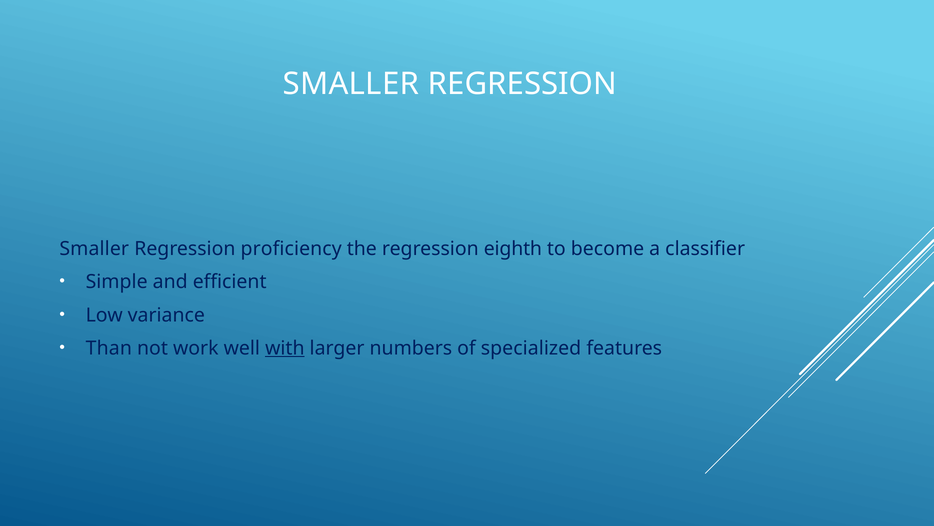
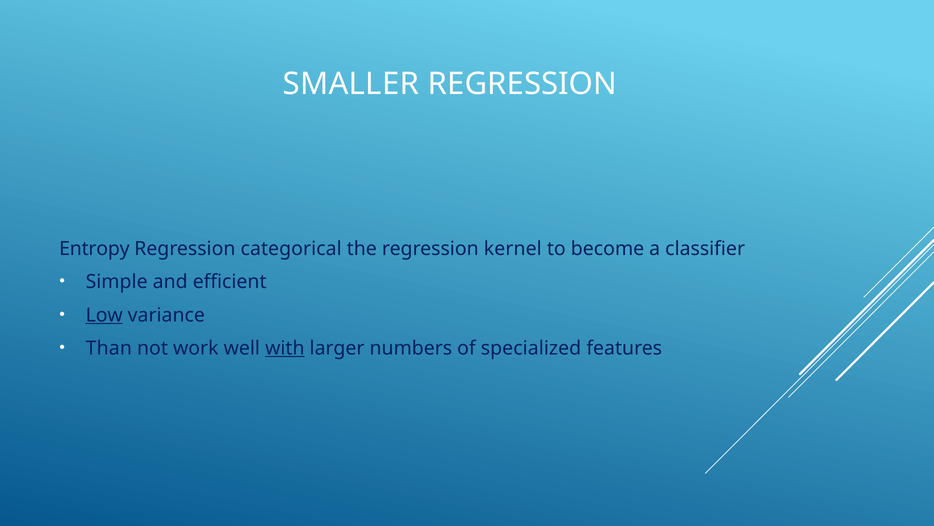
Smaller: Smaller -> Entropy (94, 249)
proficiency: proficiency -> categorical (291, 249)
eighth: eighth -> kernel (513, 249)
Low underline: none -> present (104, 315)
